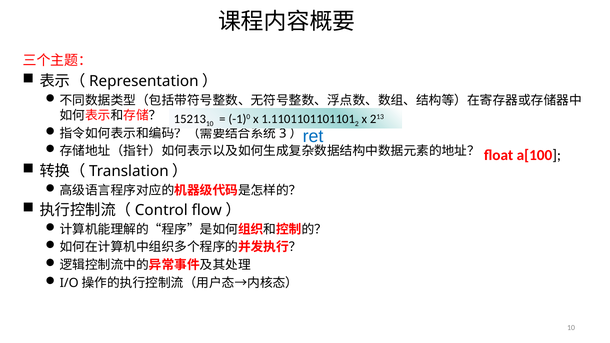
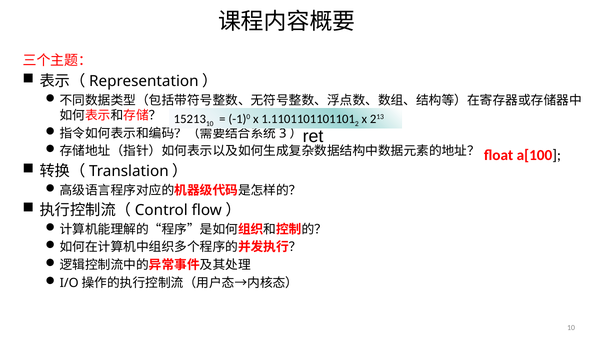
ret colour: blue -> black (313, 137)
